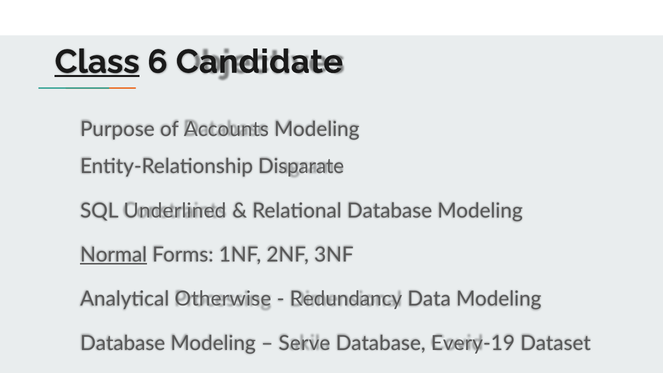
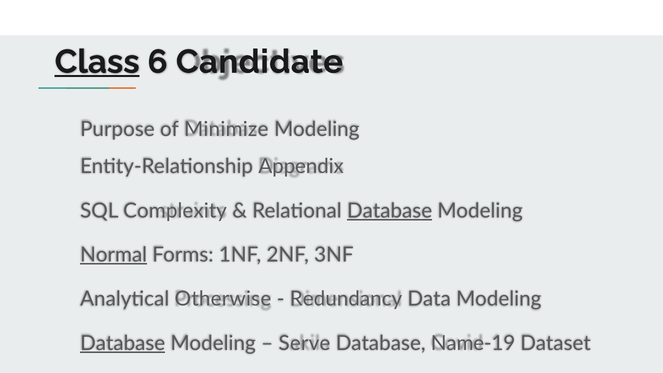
Accounts: Accounts -> Minimize (226, 129)
Disparate: Disparate -> Appendix (301, 166)
Underlined: Underlined -> Complexity (175, 211)
Database underline: none -> present (390, 211)
Database underline: none -> present (123, 343)
Every-19: Every-19 -> Name-19 (473, 343)
